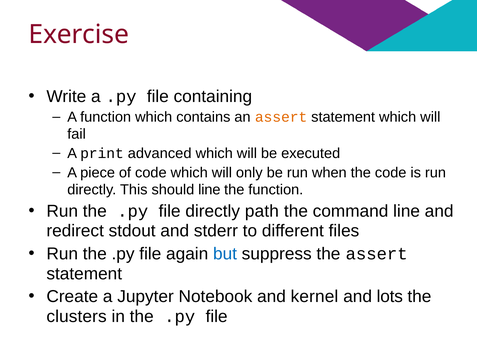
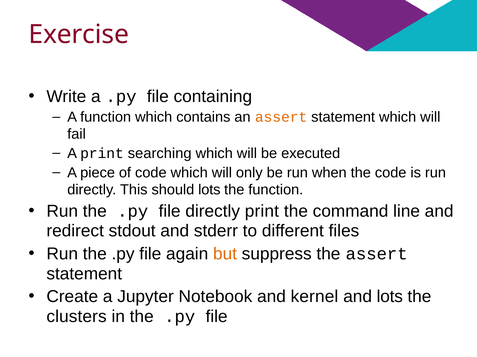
advanced: advanced -> searching (160, 154)
should line: line -> lots (209, 190)
directly path: path -> print (262, 212)
but colour: blue -> orange (225, 254)
